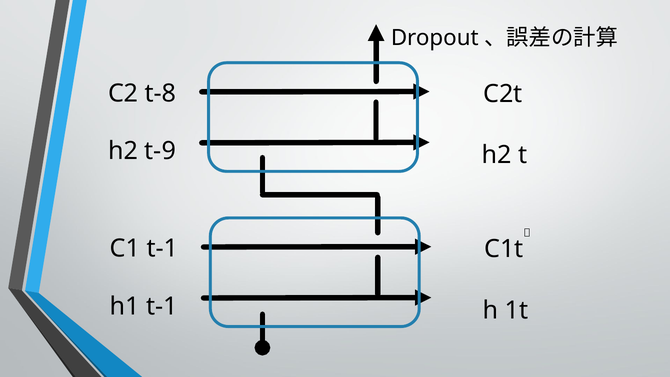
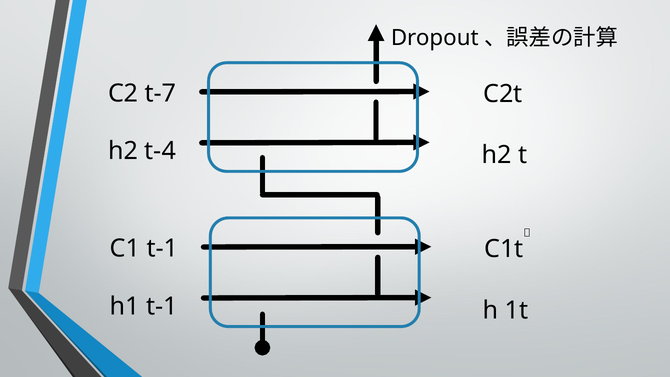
t-8: t-8 -> t-7 (161, 93)
t-9: t-9 -> t-4 (160, 151)
